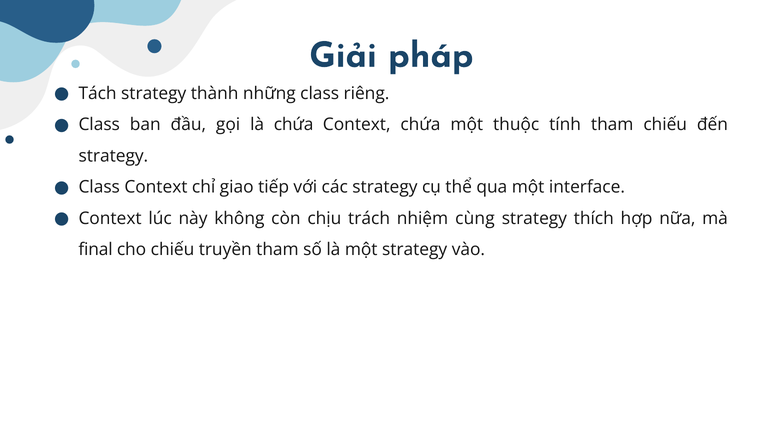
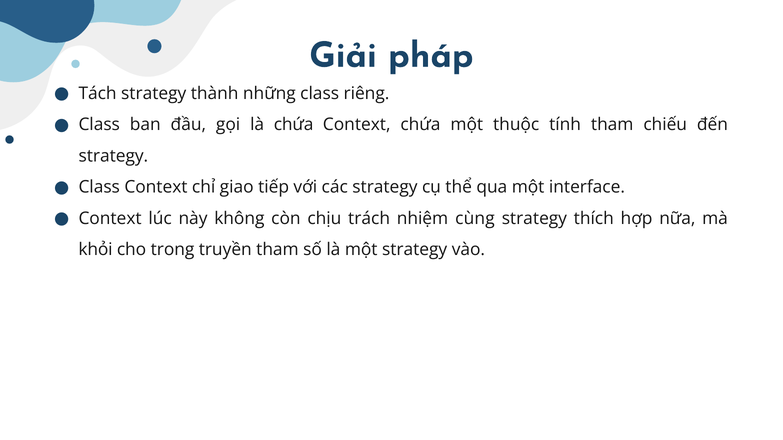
final: final -> khỏi (96, 250)
cho chiếu: chiếu -> trong (173, 250)
